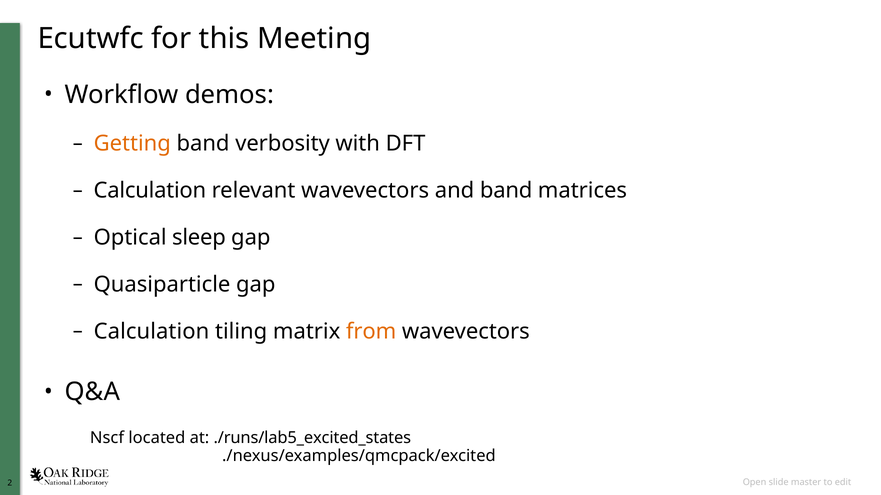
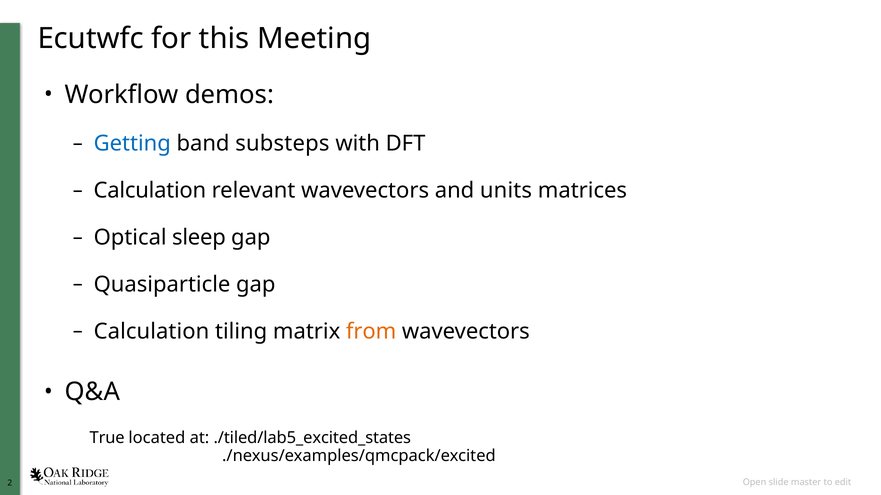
Getting colour: orange -> blue (132, 144)
verbosity: verbosity -> substeps (282, 144)
and band: band -> units (506, 191)
Nscf: Nscf -> True (107, 438)
./runs/lab5_excited_states: ./runs/lab5_excited_states -> ./tiled/lab5_excited_states (312, 438)
